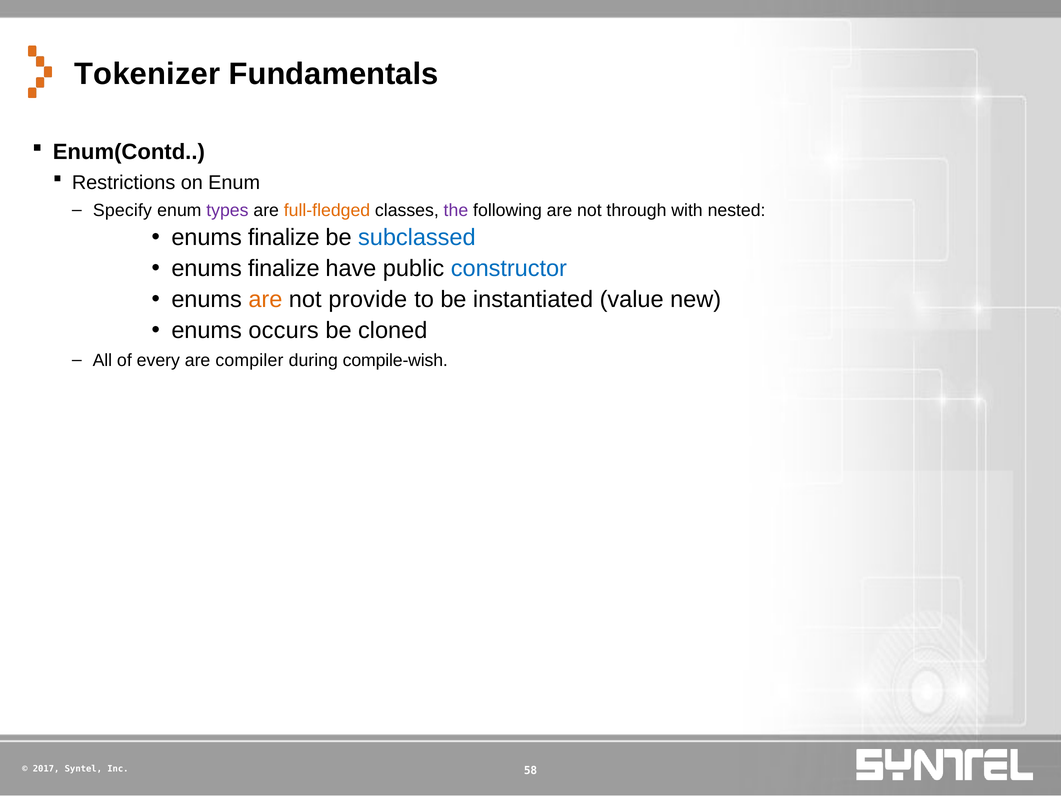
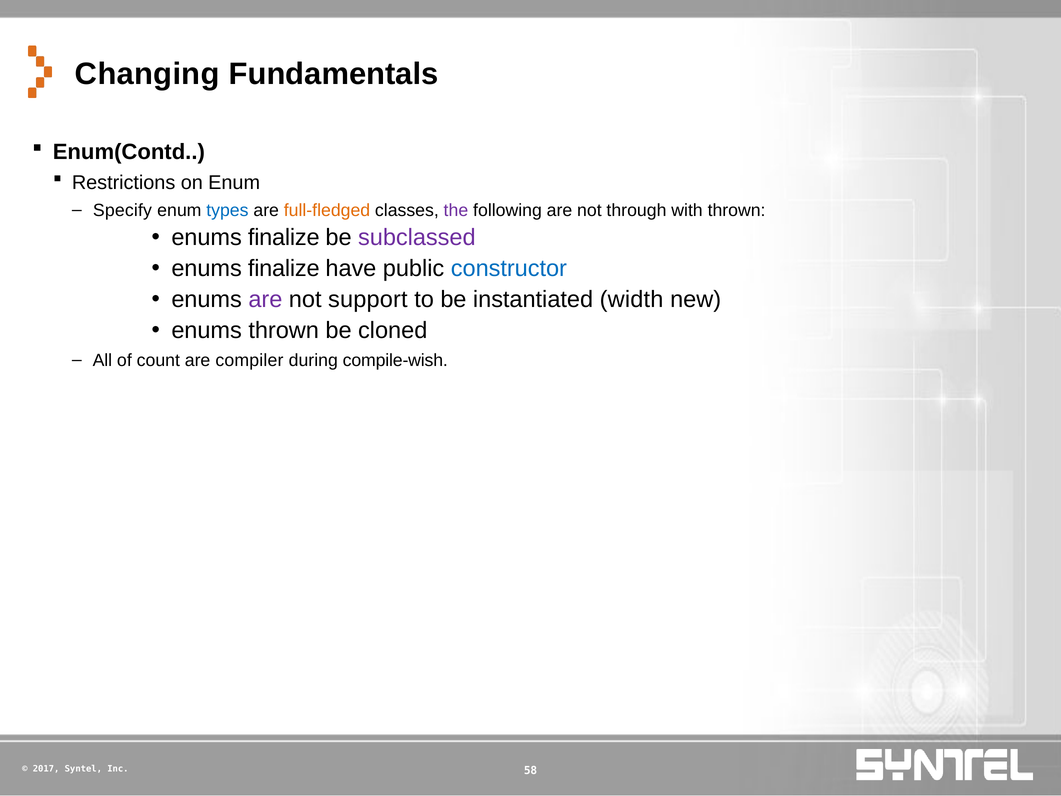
Tokenizer: Tokenizer -> Changing (147, 74)
types colour: purple -> blue (227, 210)
with nested: nested -> thrown (737, 210)
subclassed colour: blue -> purple (417, 238)
are colour: orange -> purple (265, 299)
provide: provide -> support (368, 299)
value: value -> width (632, 299)
enums occurs: occurs -> thrown (284, 330)
every: every -> count (158, 360)
